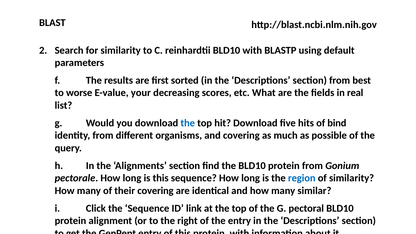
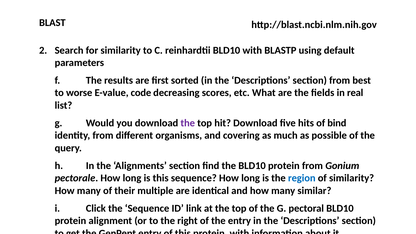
your: your -> code (141, 93)
the colour: blue -> purple (188, 123)
their covering: covering -> multiple (155, 191)
